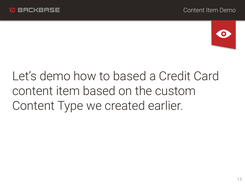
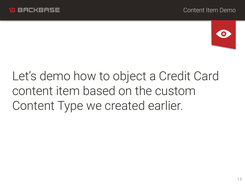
to based: based -> object (130, 76)
